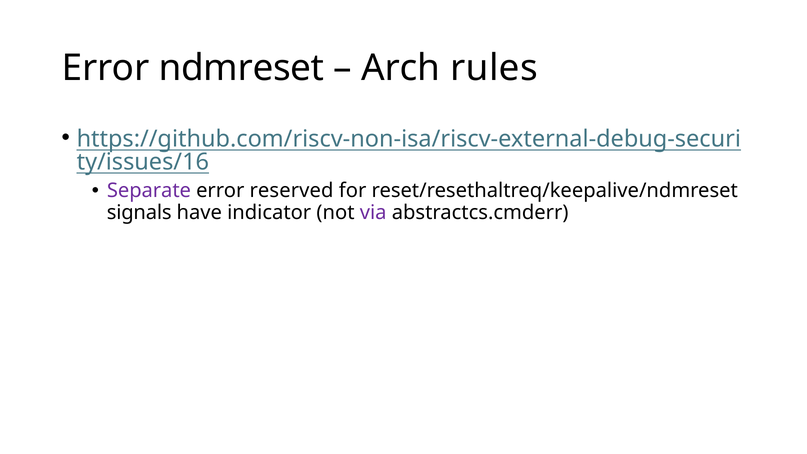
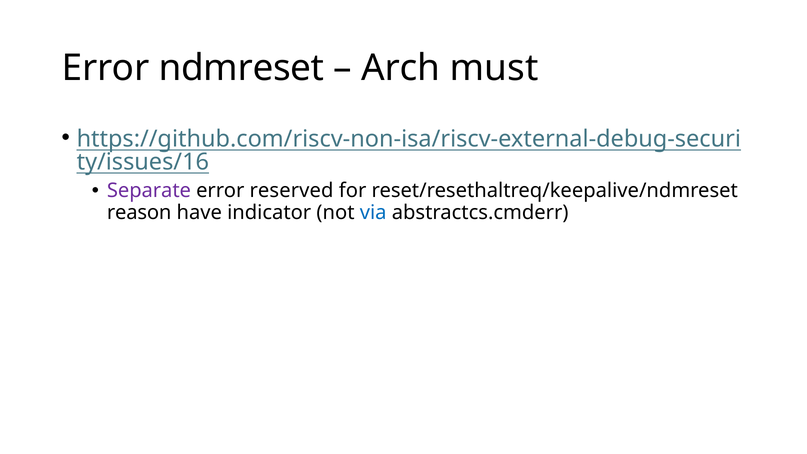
rules: rules -> must (494, 68)
signals: signals -> reason (139, 212)
via colour: purple -> blue (373, 212)
